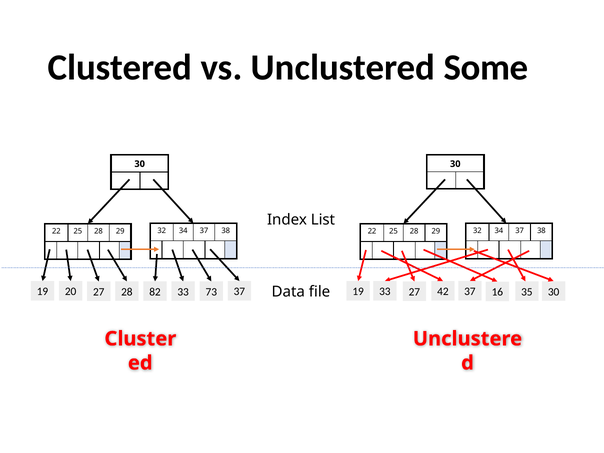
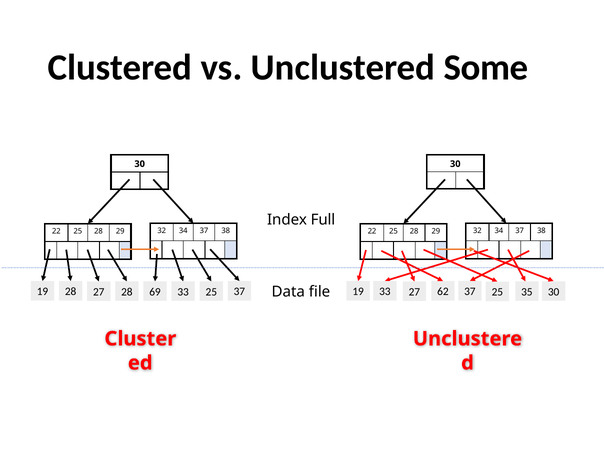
List: List -> Full (323, 220)
19 20: 20 -> 28 (71, 292)
82: 82 -> 69 (155, 292)
33 73: 73 -> 25 (211, 292)
42: 42 -> 62 (443, 292)
27 16: 16 -> 25 (497, 292)
